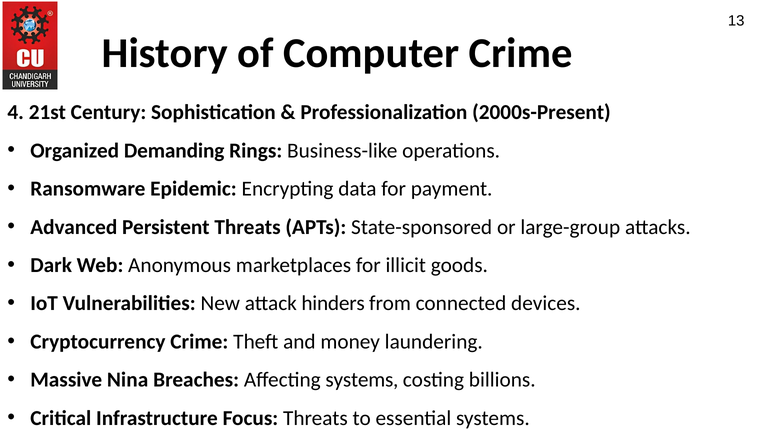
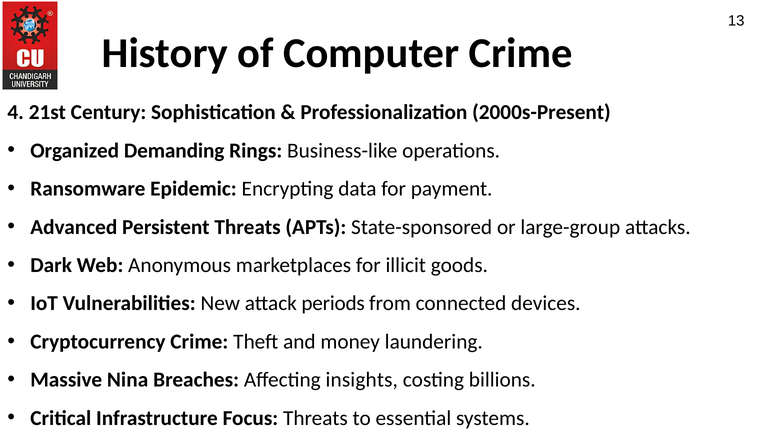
hinders: hinders -> periods (333, 304)
Affecting systems: systems -> insights (362, 380)
